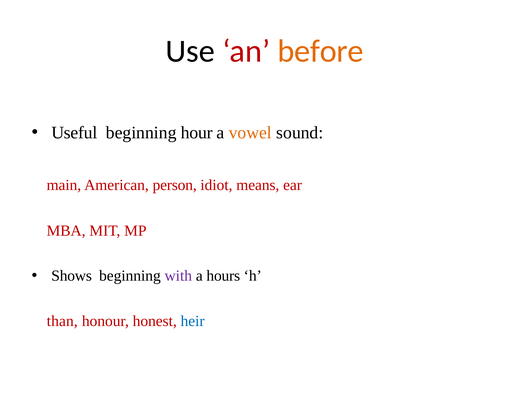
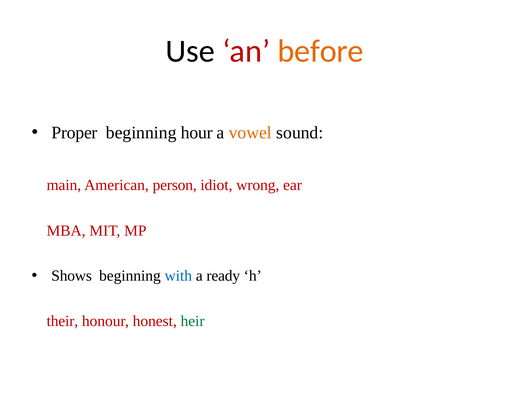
Useful: Useful -> Proper (74, 133)
means: means -> wrong (258, 185)
with colour: purple -> blue (178, 276)
hours: hours -> ready (223, 276)
than: than -> their (62, 322)
heir colour: blue -> green (193, 322)
